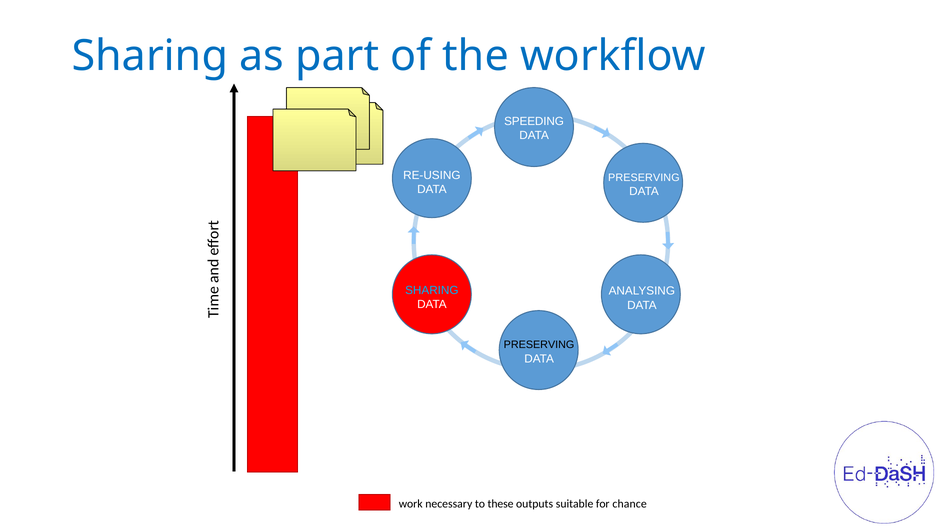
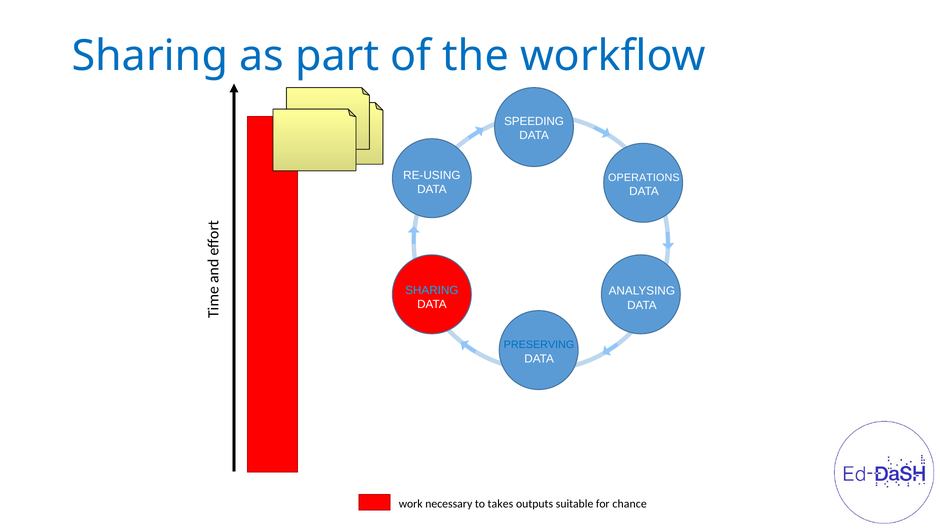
PRESERVING: PRESERVING -> OPERATIONS (644, 177)
PRESERVING colour: black -> blue (539, 345)
these: these -> takes (500, 503)
